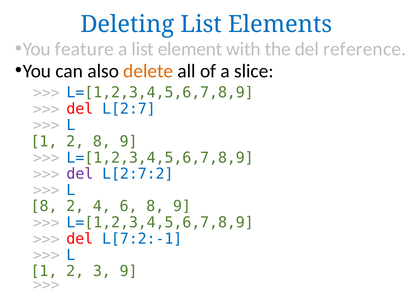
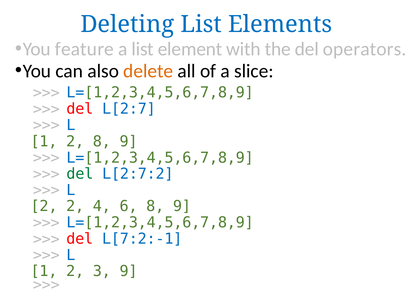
reference: reference -> operators (365, 49)
del colour: purple -> green (80, 174)
8: 8 -> 2 (44, 206)
